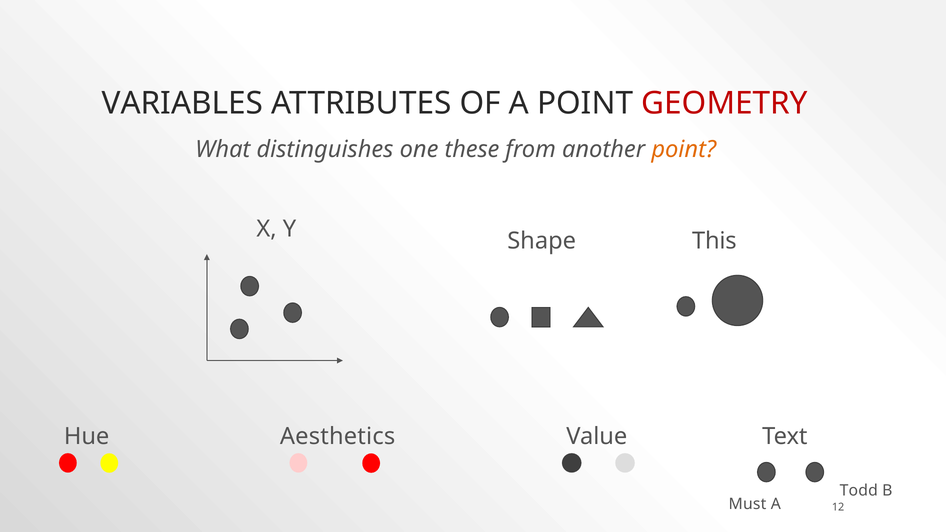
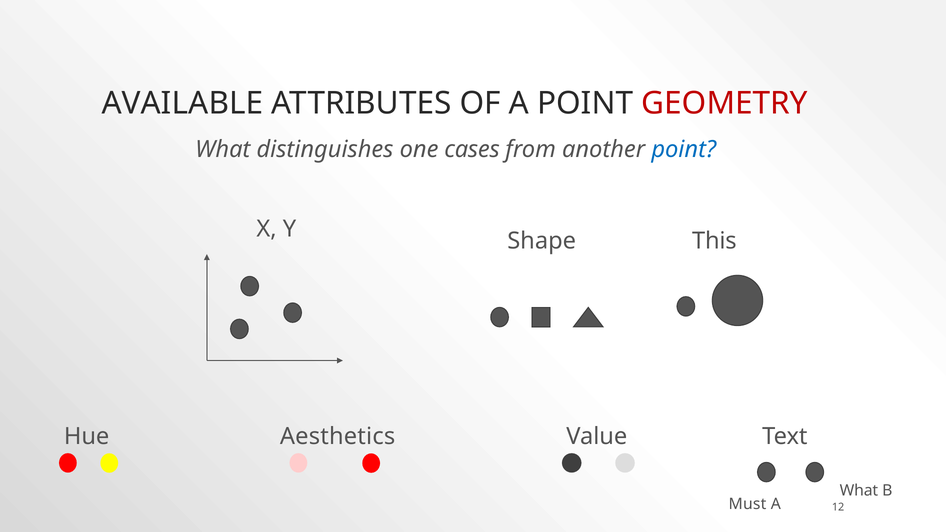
VARIABLES: VARIABLES -> AVAILABLE (182, 103)
these: these -> cases (472, 149)
point colour: orange -> blue (684, 149)
Todd: Todd -> What (859, 491)
